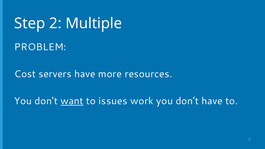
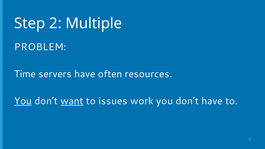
Cost: Cost -> Time (25, 74)
more: more -> often (110, 74)
You underline: none -> present (23, 101)
